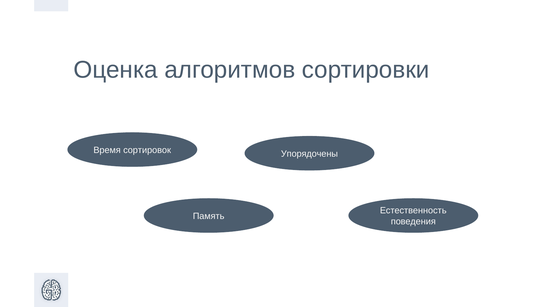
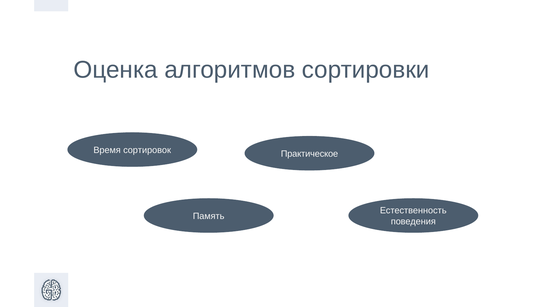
Упорядочены: Упорядочены -> Практическое (309, 154)
